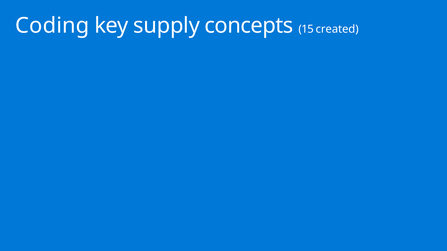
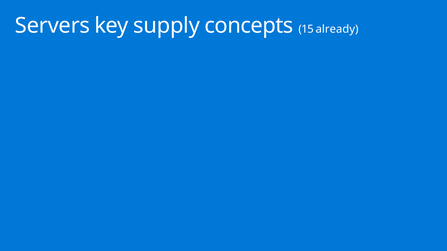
Coding: Coding -> Servers (53, 26)
created: created -> already (337, 29)
